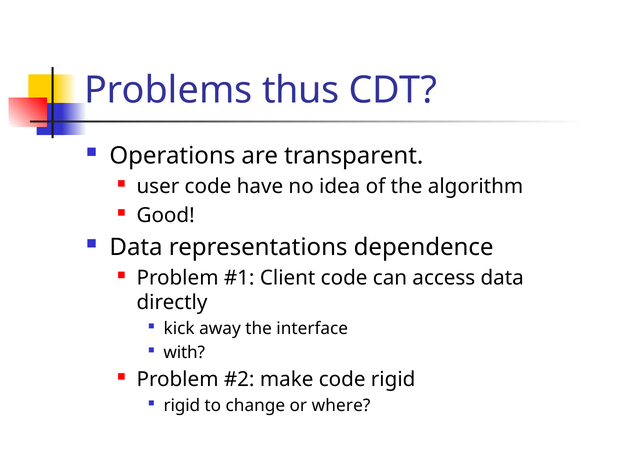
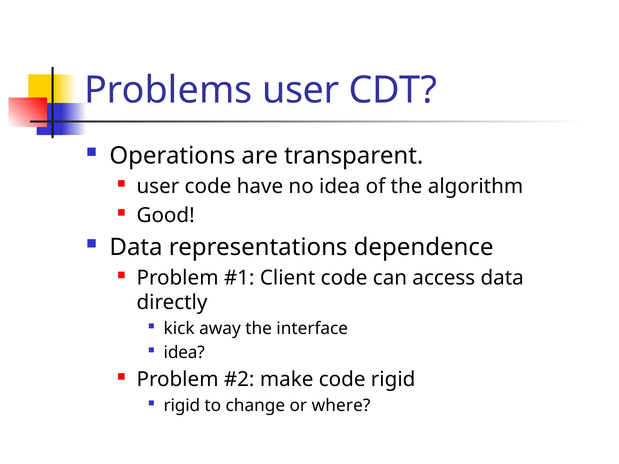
Problems thus: thus -> user (301, 90)
with: with -> idea (184, 353)
